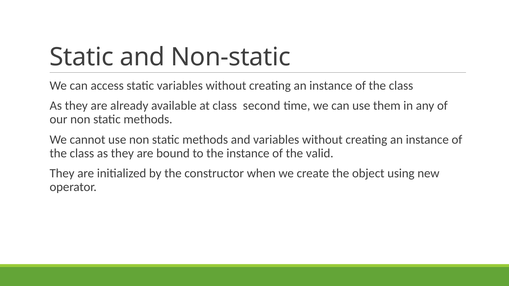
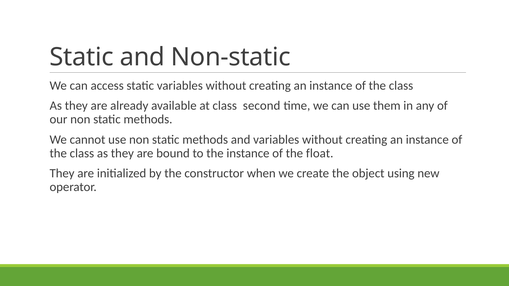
valid: valid -> float (320, 153)
